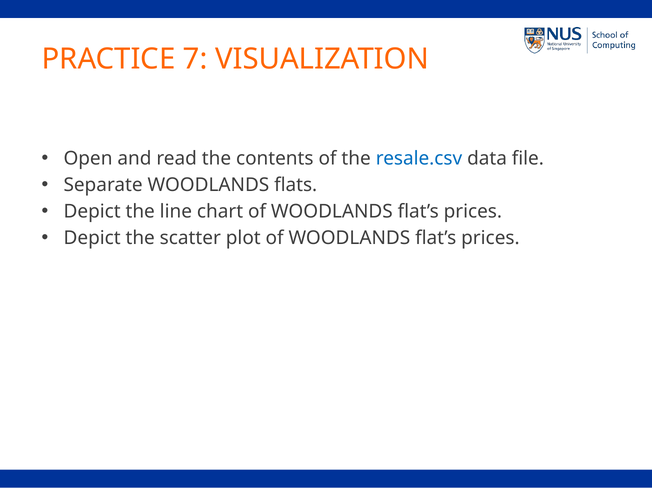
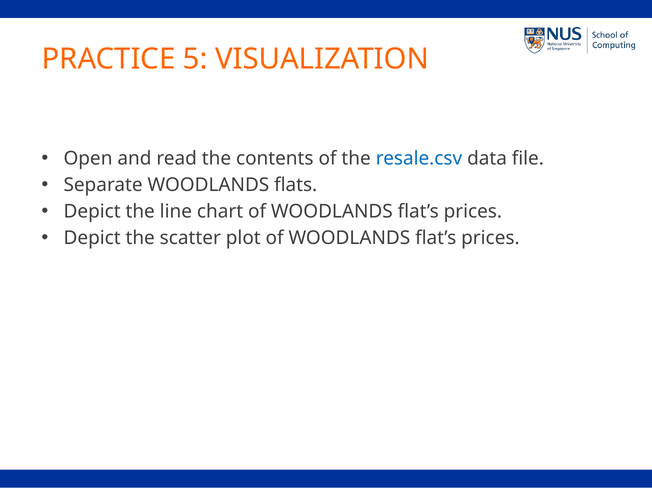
7: 7 -> 5 (195, 59)
